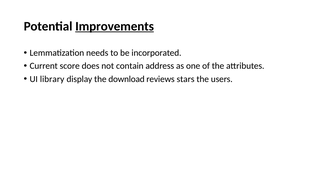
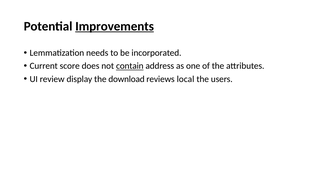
contain underline: none -> present (130, 66)
library: library -> review (52, 79)
stars: stars -> local (186, 79)
